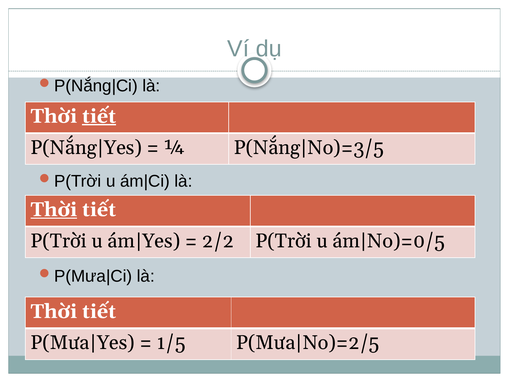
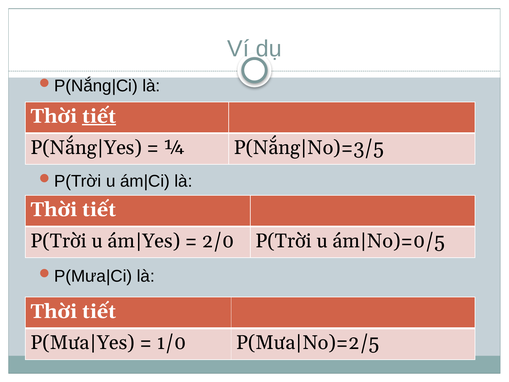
Thời underline: present -> none (54, 209)
2/2: 2/2 -> 2/0 (218, 241)
1/5: 1/5 -> 1/0 (171, 342)
